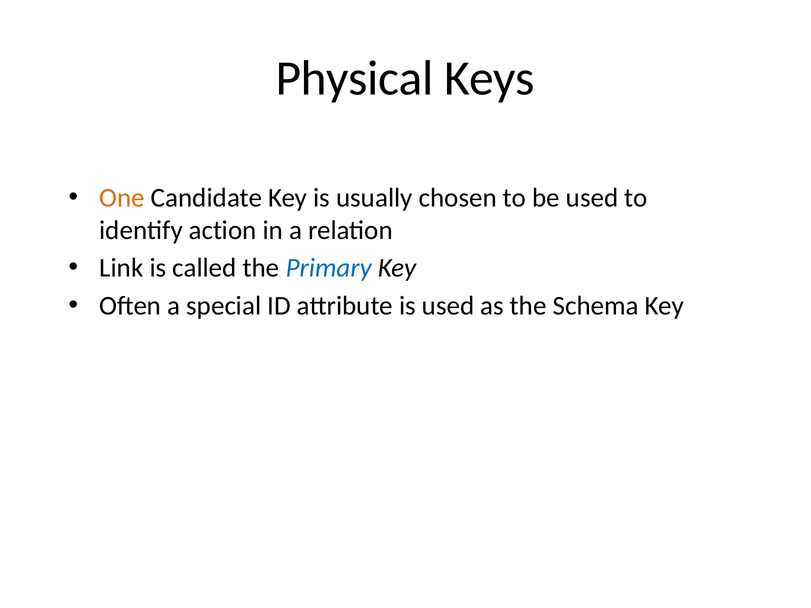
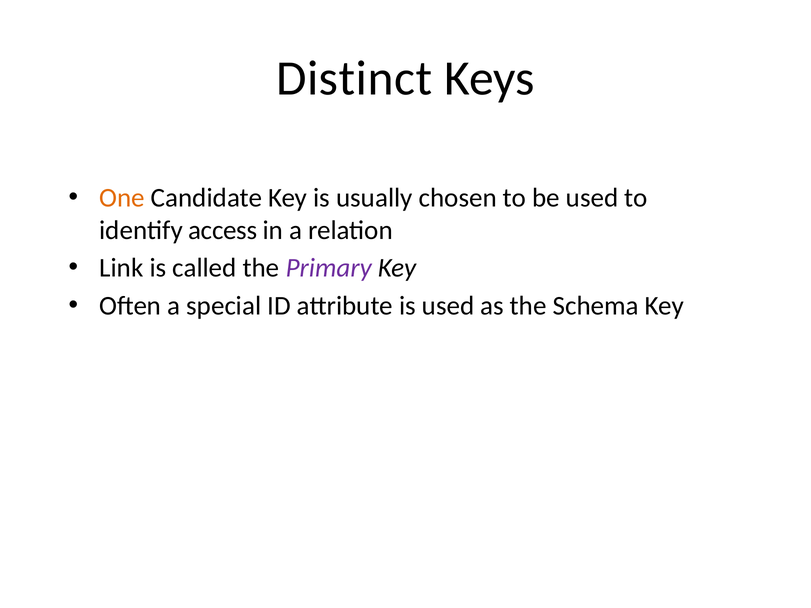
Physical: Physical -> Distinct (354, 79)
action: action -> access (223, 230)
Primary colour: blue -> purple (329, 268)
